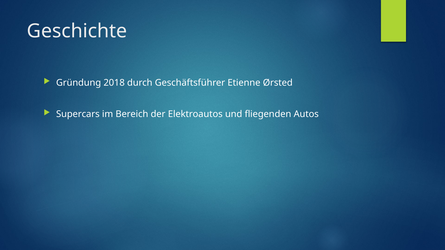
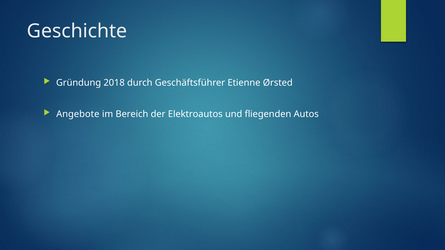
Supercars: Supercars -> Angebote (78, 114)
